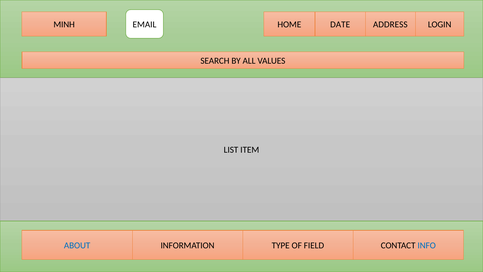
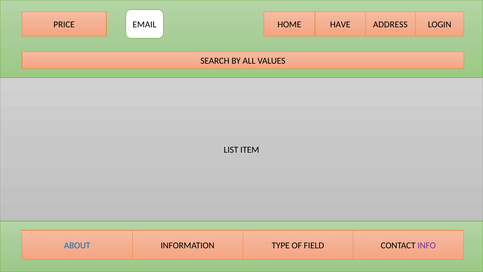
MINH: MINH -> PRICE (64, 25)
DATE: DATE -> HAVE (340, 25)
INFO colour: blue -> purple (427, 245)
